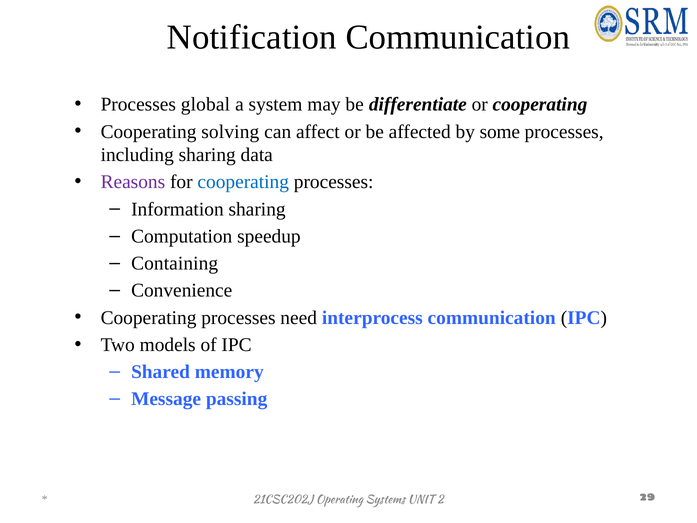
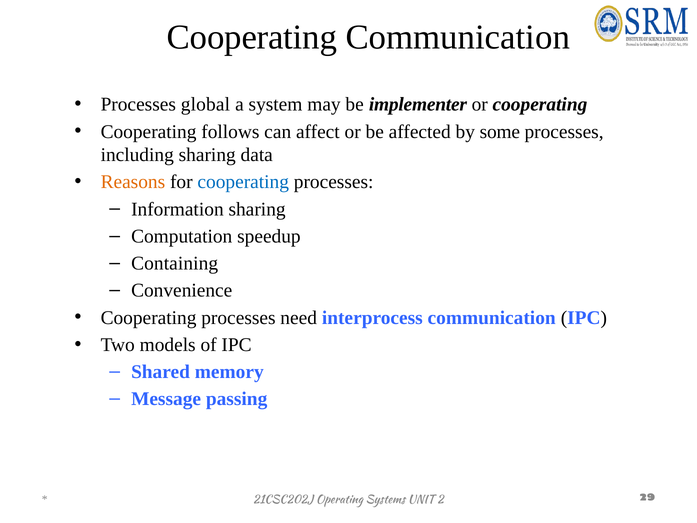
Notification: Notification -> Cooperating (252, 37)
differentiate: differentiate -> implementer (418, 104)
solving: solving -> follows (230, 132)
Reasons colour: purple -> orange (133, 182)
